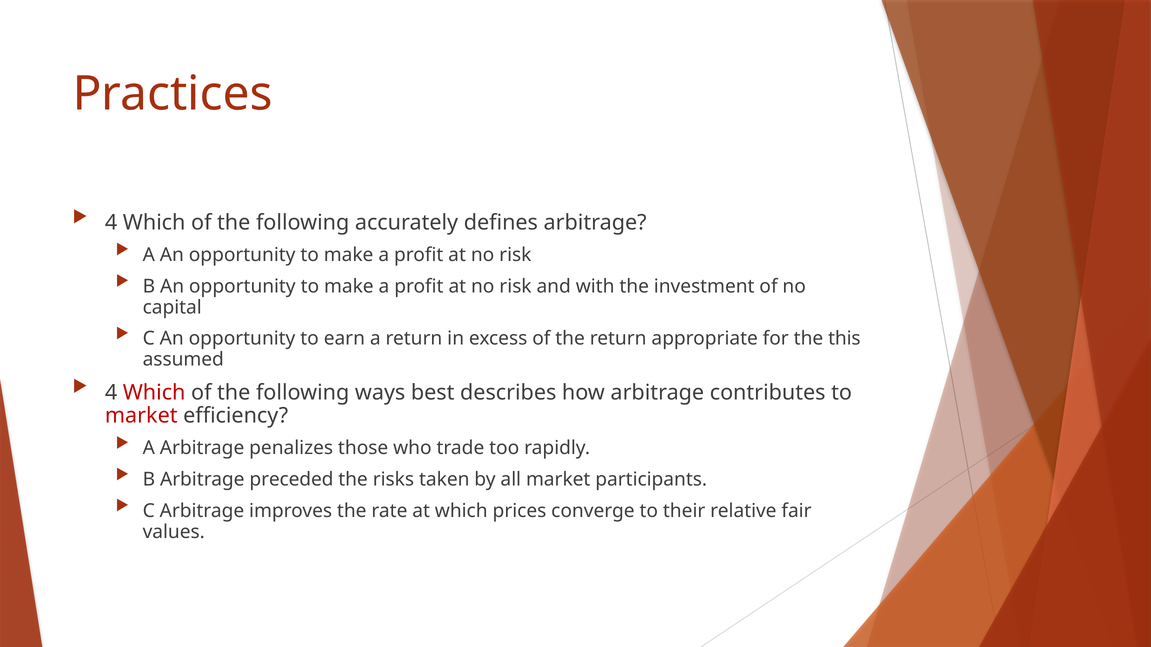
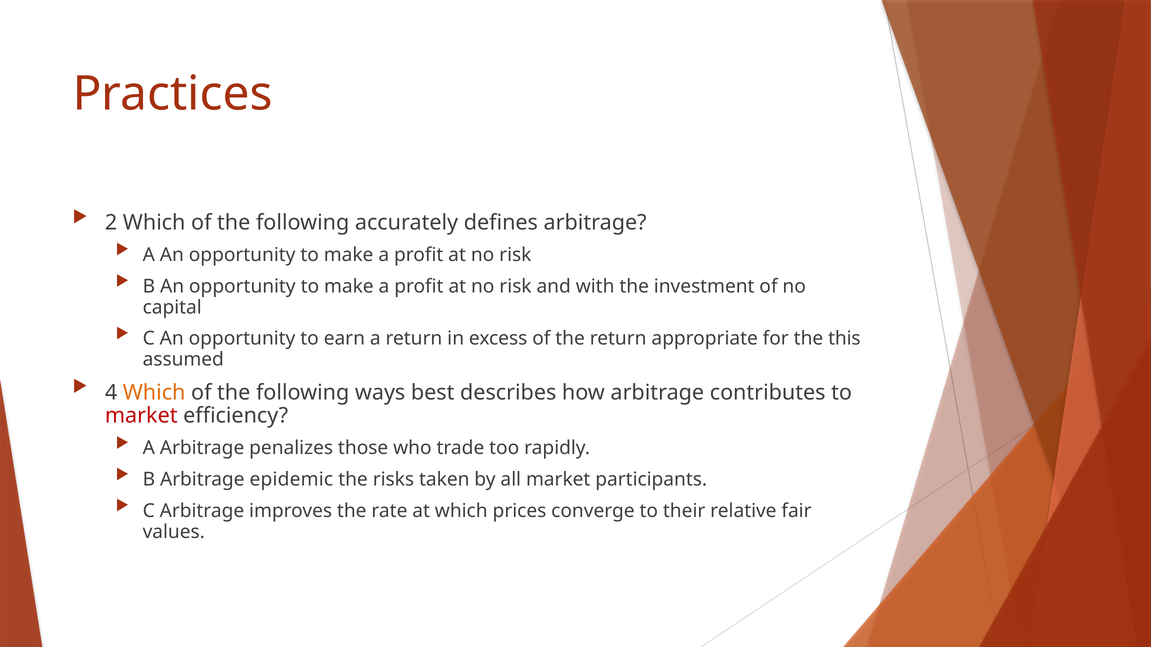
4: 4 -> 2 (111, 223)
Which colour: red -> orange (154, 393)
preceded: preceded -> epidemic (291, 480)
